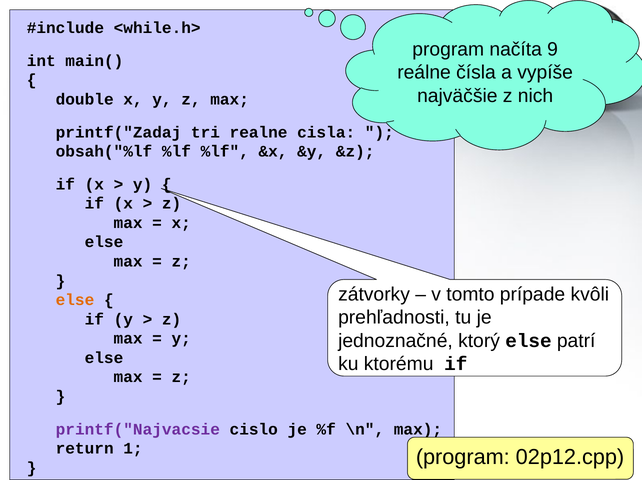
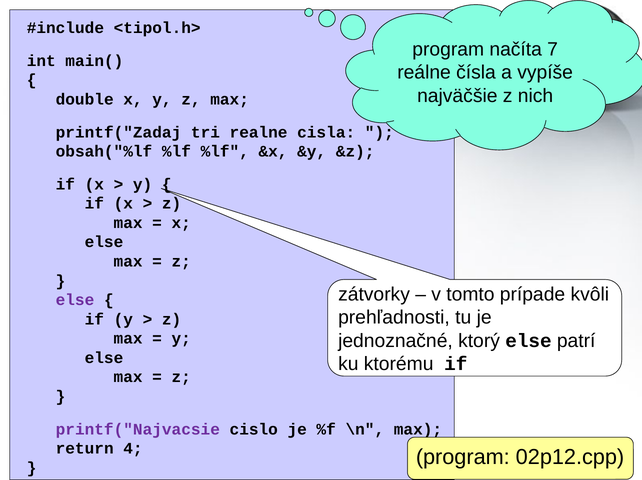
<while.h>: <while.h> -> <tipol.h> (157, 28)
9: 9 -> 7 (553, 49)
else colour: orange -> purple (75, 300)
1: 1 -> 4 (133, 449)
